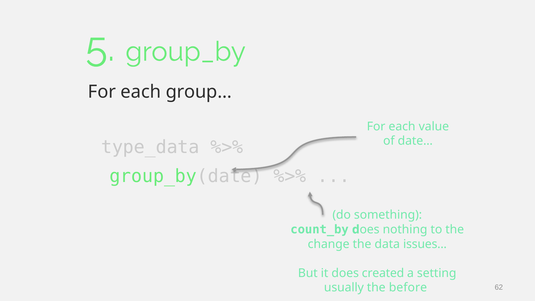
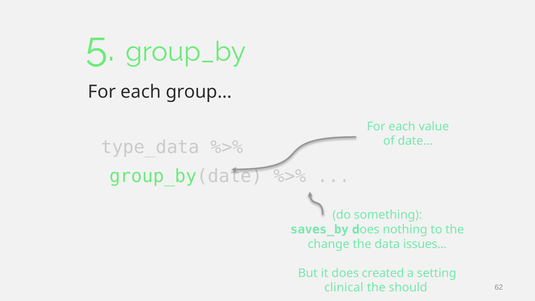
count_by: count_by -> saves_by (320, 229)
usually: usually -> clinical (344, 288)
before: before -> should (408, 288)
